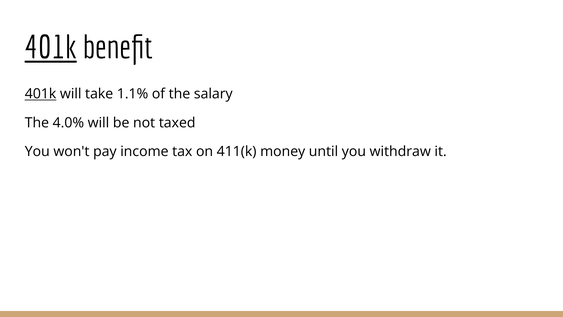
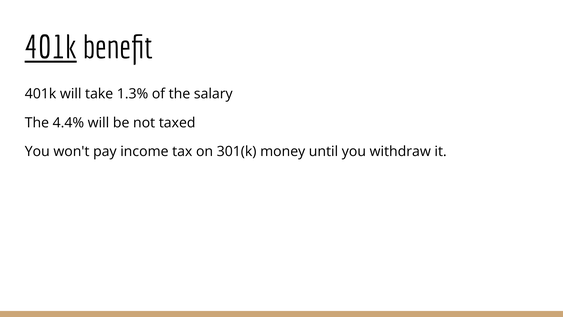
401k underline: present -> none (41, 94)
1.1%: 1.1% -> 1.3% (133, 94)
4.0%: 4.0% -> 4.4% (68, 123)
411(k: 411(k -> 301(k (237, 151)
